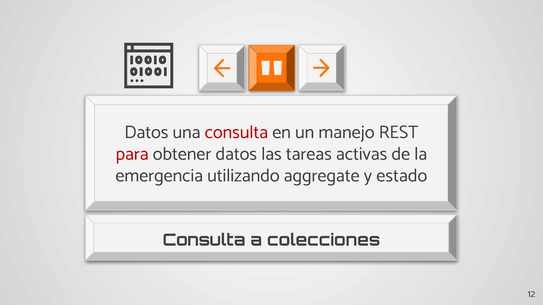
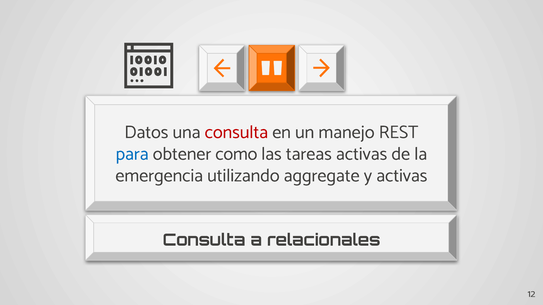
para colour: red -> blue (132, 154)
obtener datos: datos -> como (236, 154)
y estado: estado -> activas (402, 176)
colecciones: colecciones -> relacionales (324, 240)
